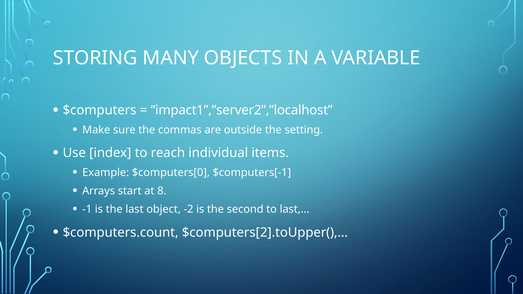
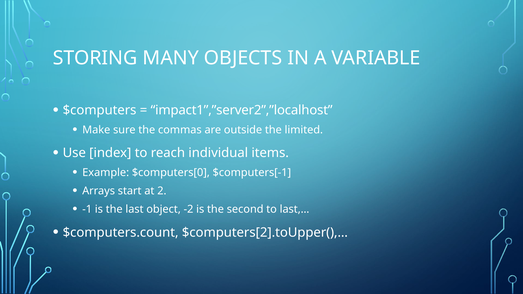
setting: setting -> limited (304, 130)
8: 8 -> 2 (162, 191)
